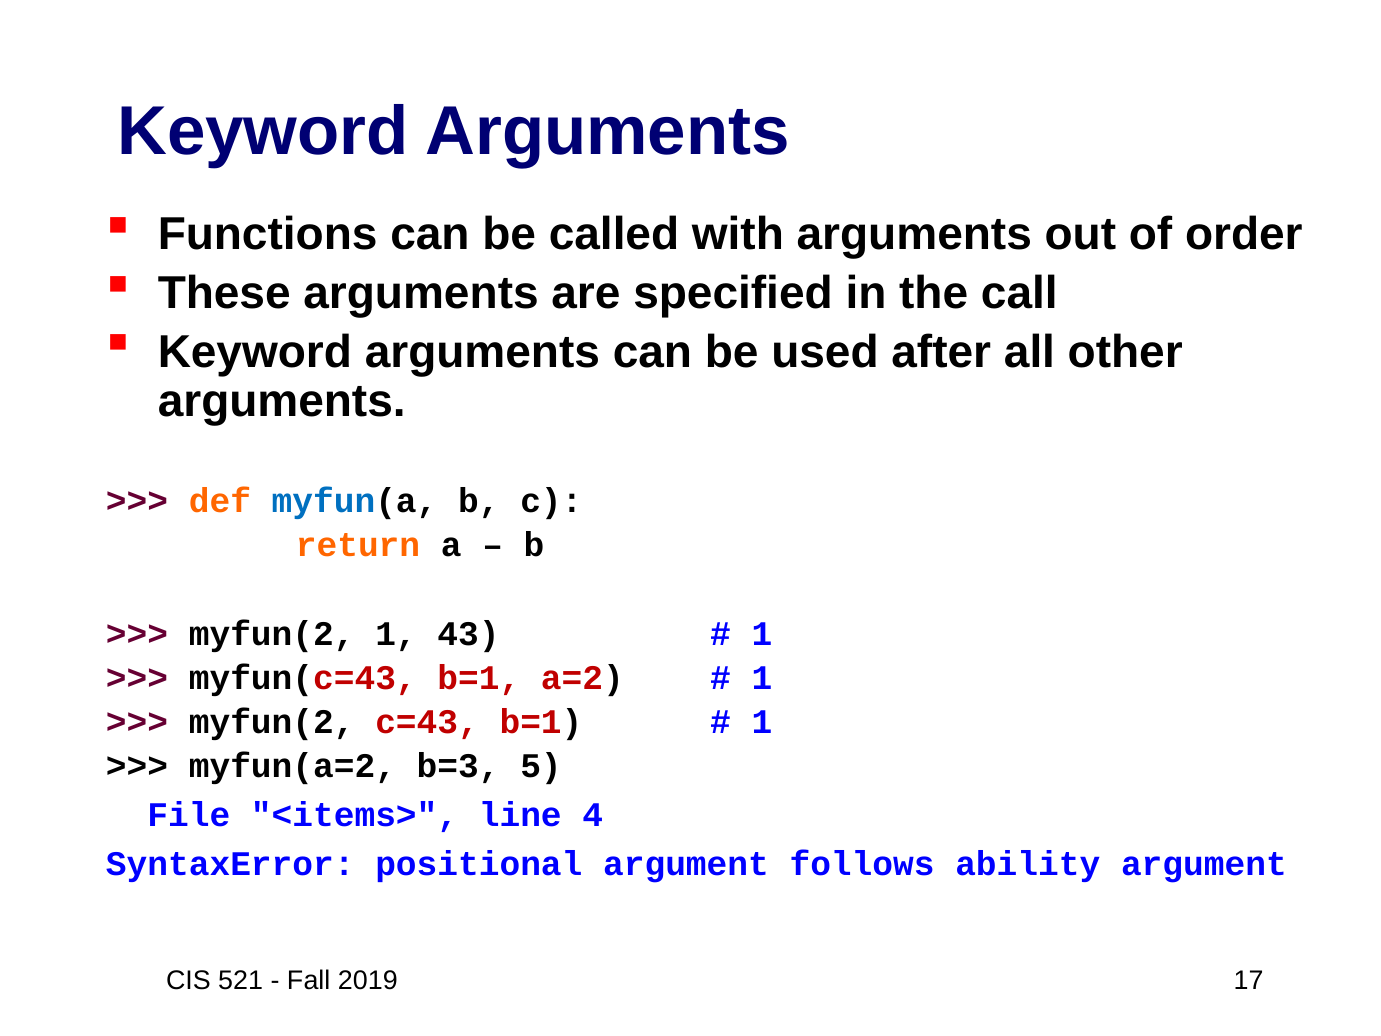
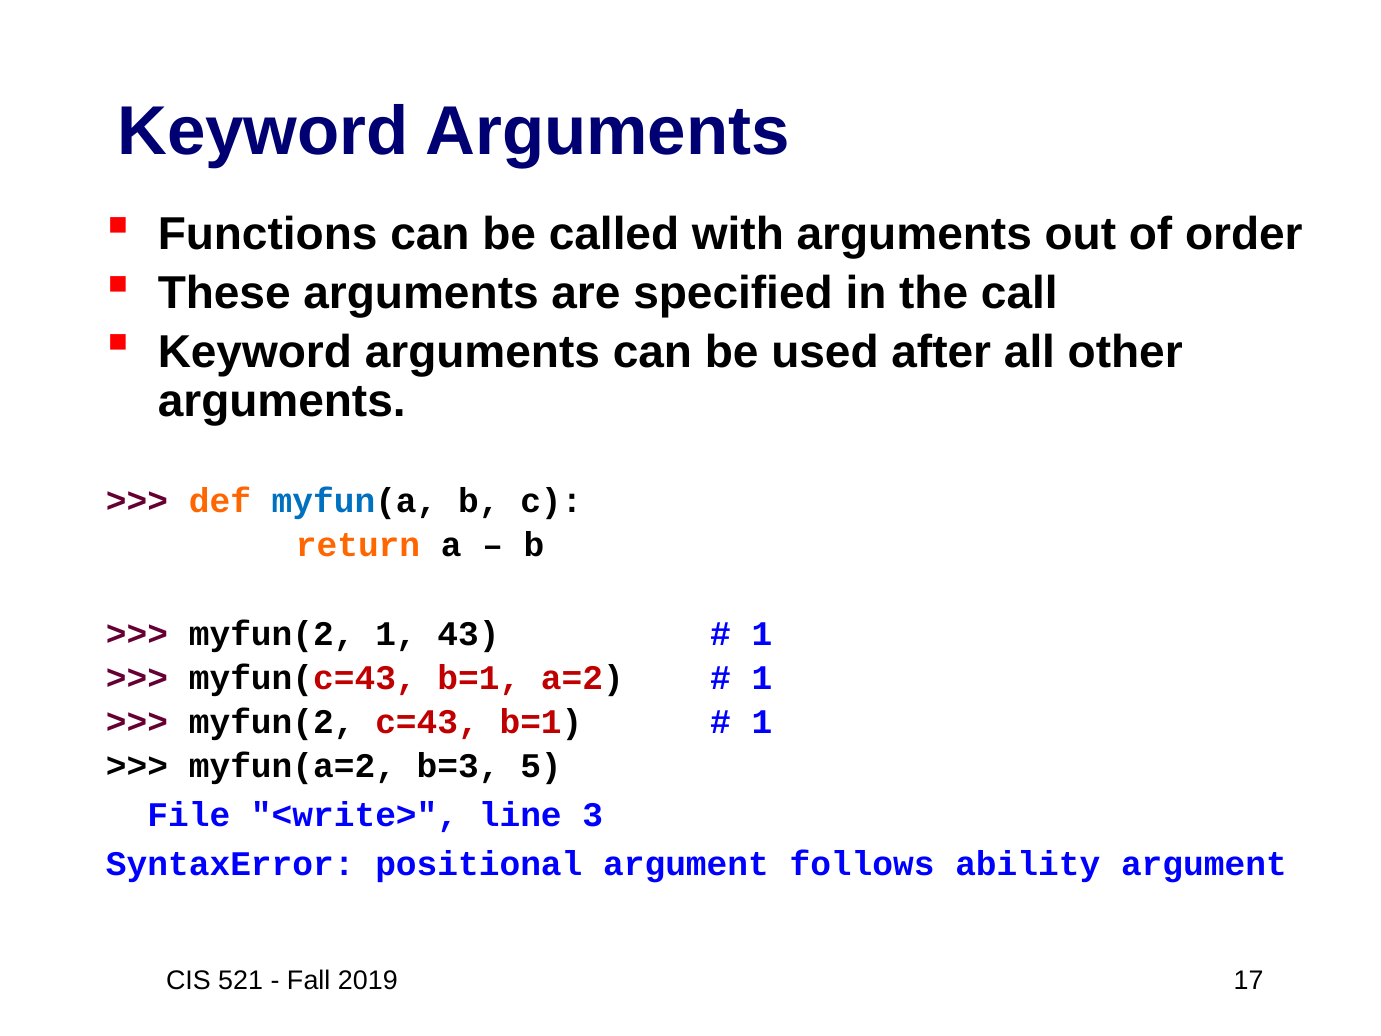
<items>: <items> -> <write> (355, 815)
4: 4 -> 3 (593, 815)
